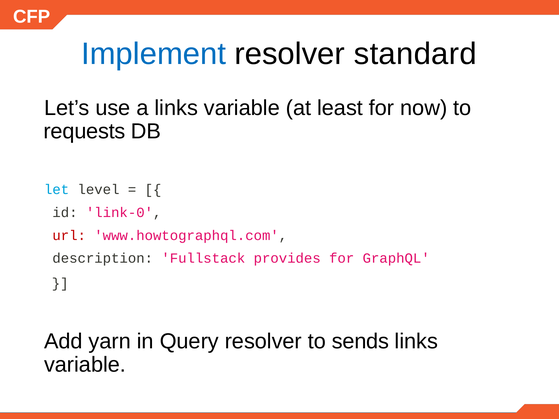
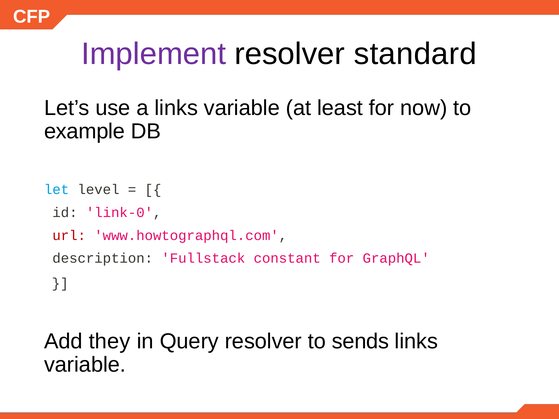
Implement colour: blue -> purple (154, 54)
requests: requests -> example (85, 131)
provides: provides -> constant (287, 258)
yarn: yarn -> they (110, 341)
